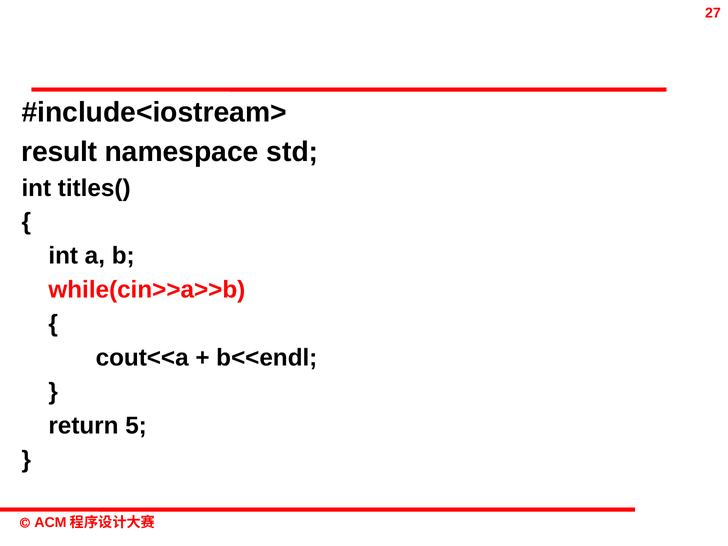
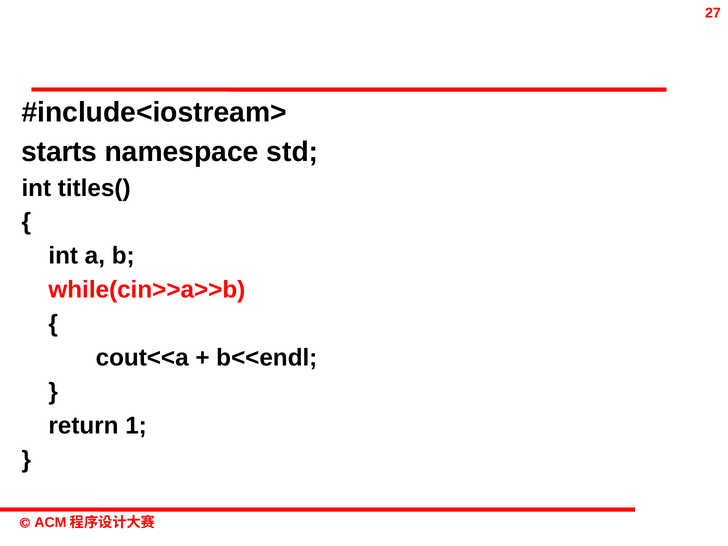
result: result -> starts (59, 152)
5: 5 -> 1 (136, 426)
